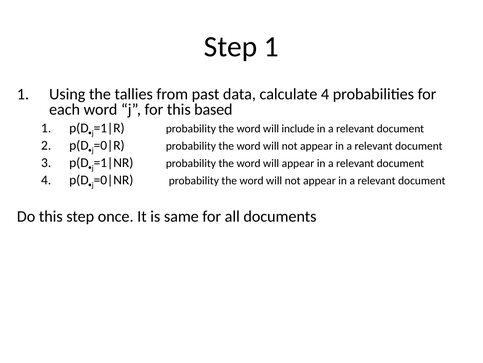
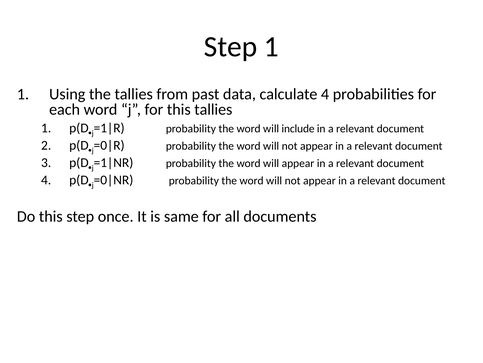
this based: based -> tallies (213, 109)
